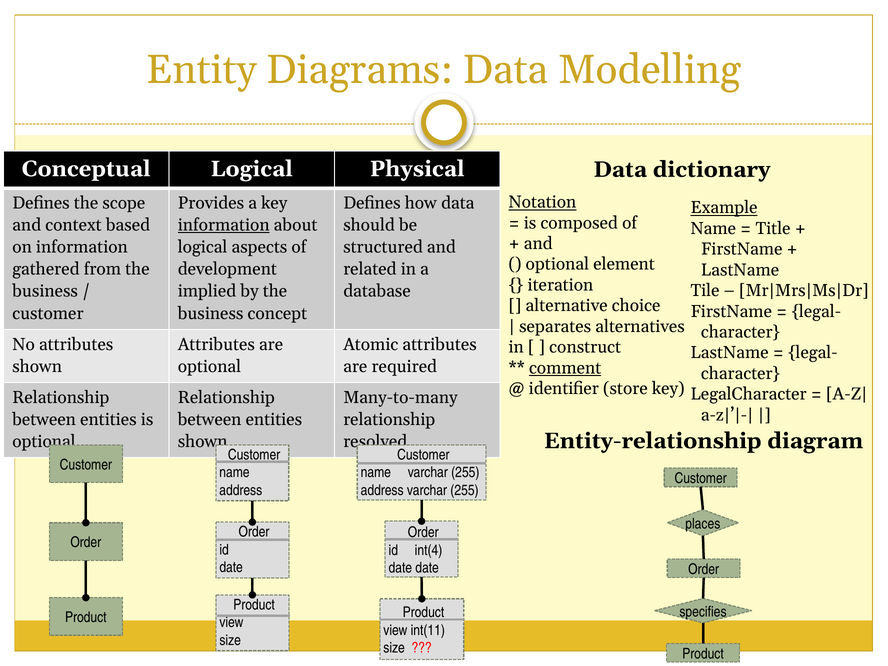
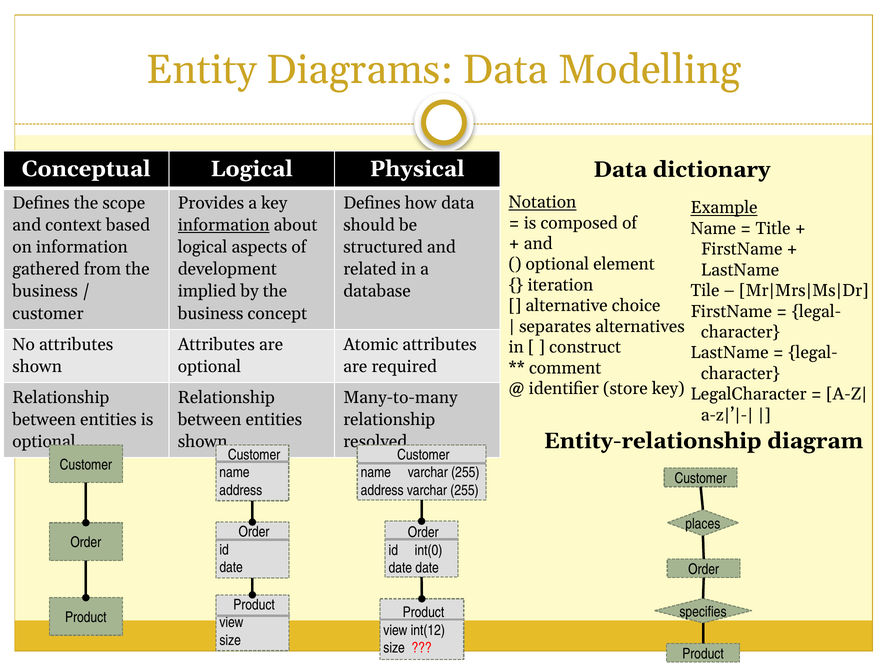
comment underline: present -> none (565, 368)
int(4: int(4 -> int(0 (429, 550)
int(11: int(11 -> int(12 (428, 630)
